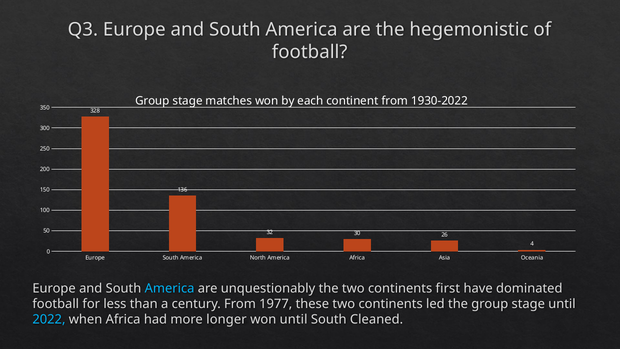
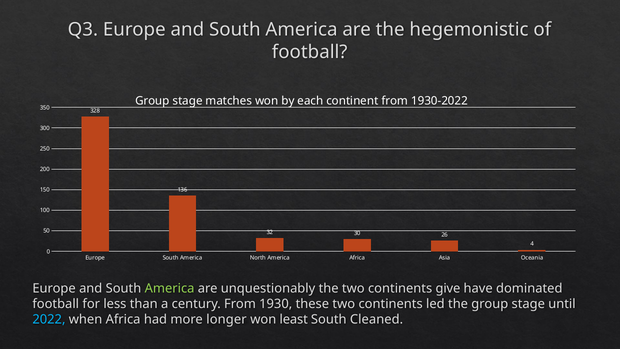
America colour: light blue -> light green (170, 288)
first: first -> give (448, 288)
1977: 1977 -> 1930 (276, 304)
won until: until -> least (294, 319)
